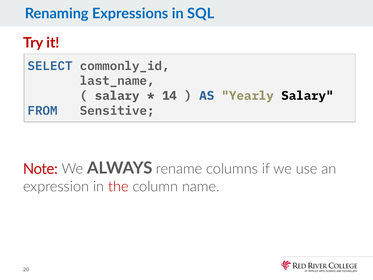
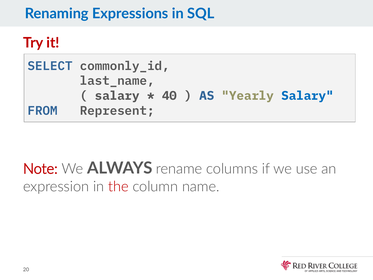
14: 14 -> 40 (169, 96)
Salary colour: black -> blue (308, 96)
Sensitive: Sensitive -> Represent (117, 111)
